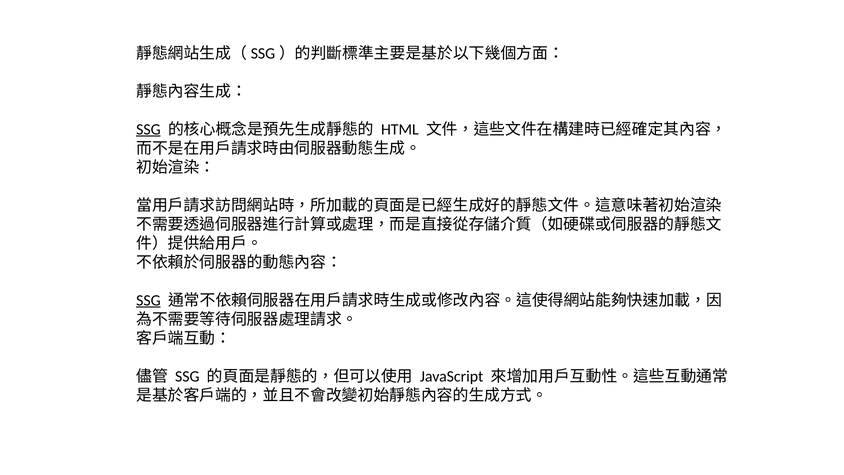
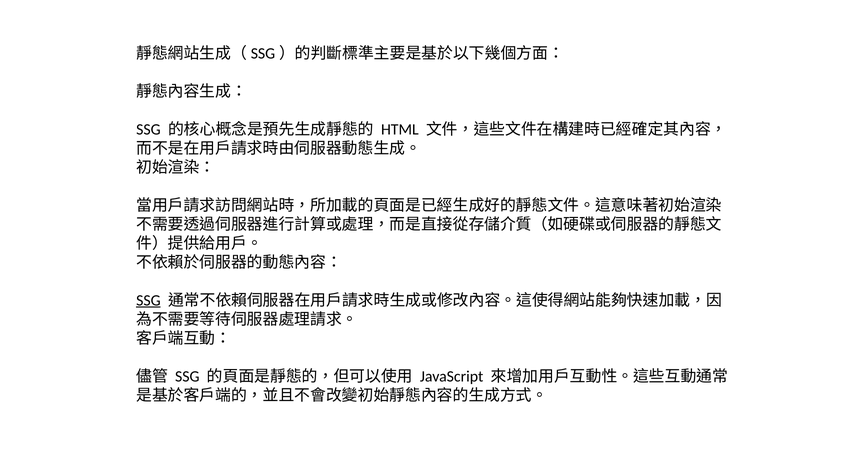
SSG underline: present -> none (148, 129)
